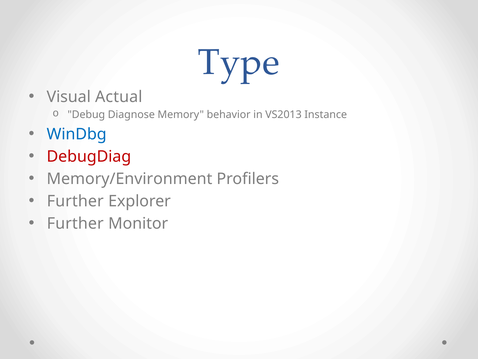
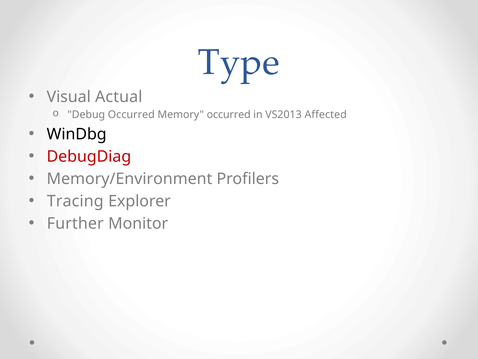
Debug Diagnose: Diagnose -> Occurred (131, 114)
Memory behavior: behavior -> occurred (229, 114)
Instance: Instance -> Affected (326, 114)
WinDbg colour: blue -> black (77, 134)
Further: Further -> Tracing (75, 201)
